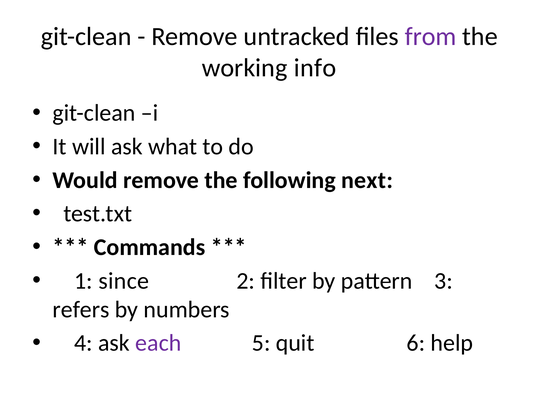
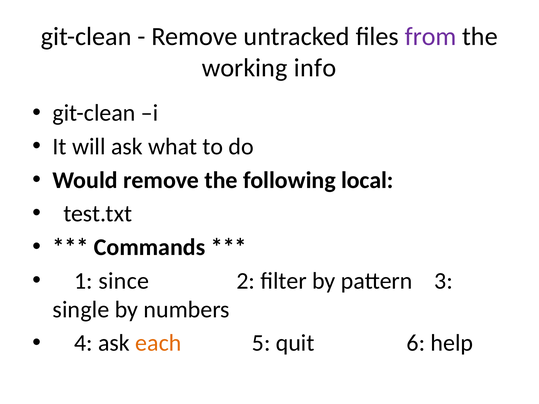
next: next -> local (367, 180)
refers: refers -> single (81, 310)
each colour: purple -> orange (158, 343)
